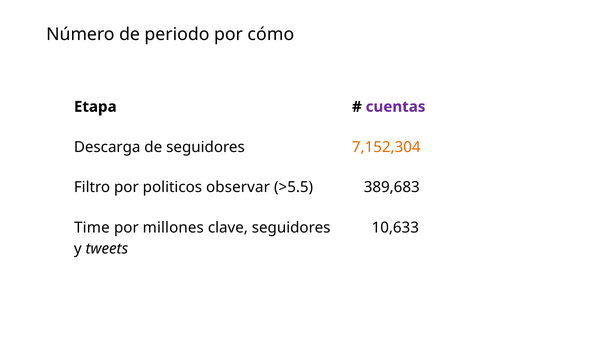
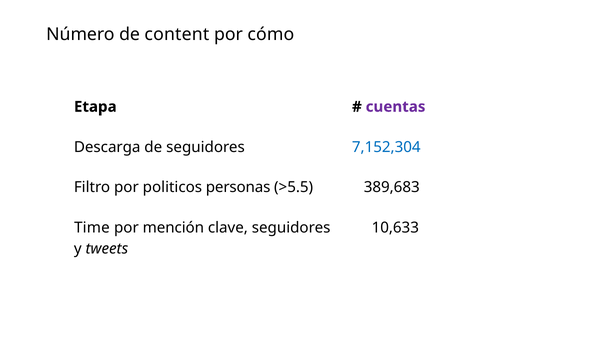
periodo: periodo -> content (177, 34)
7,152,304 colour: orange -> blue (386, 147)
observar: observar -> personas (238, 187)
millones: millones -> mención (173, 228)
